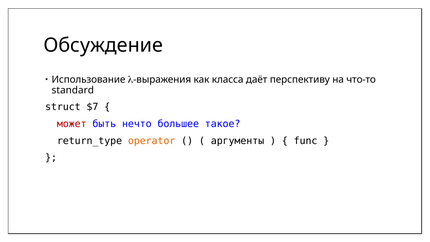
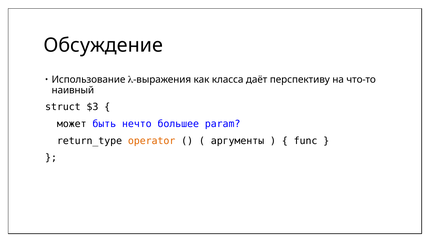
standard: standard -> наивный (73, 90)
$7: $7 -> $3 (92, 107)
может colour: red -> black (72, 124)
такое: такое -> param (223, 124)
